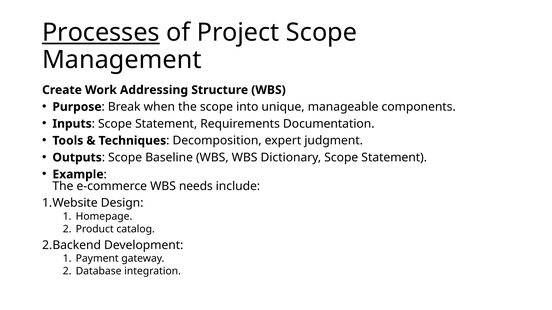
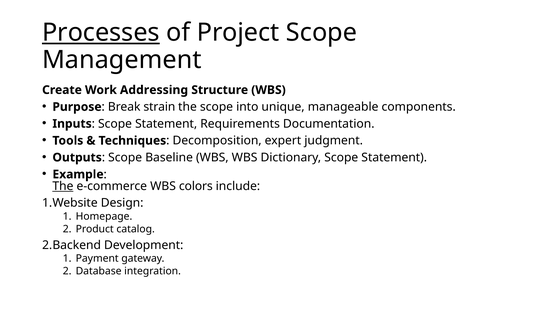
when: when -> strain (159, 107)
The underline: none -> present (63, 186)
needs: needs -> colors (196, 186)
